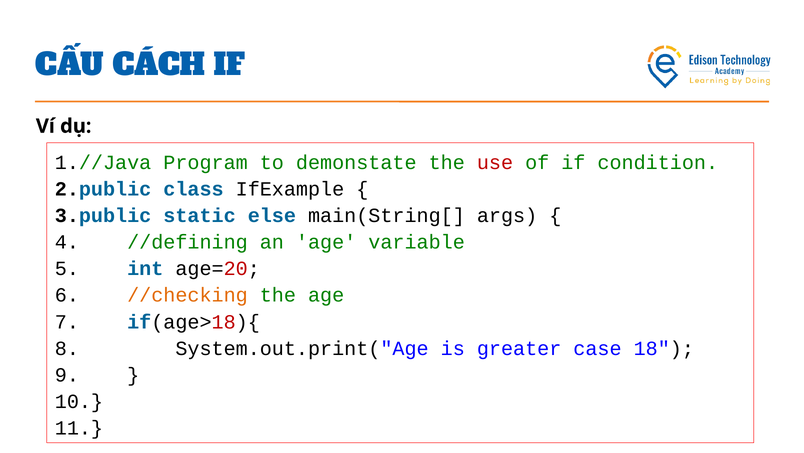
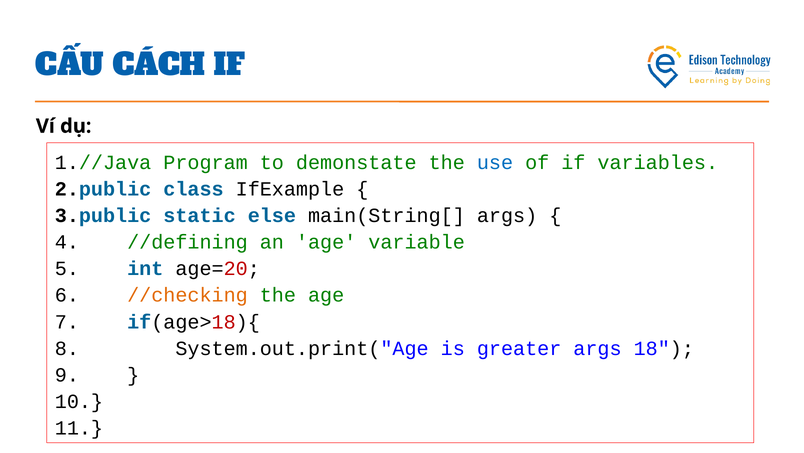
use colour: red -> blue (495, 162)
condition: condition -> variables (658, 162)
greater case: case -> args (597, 348)
